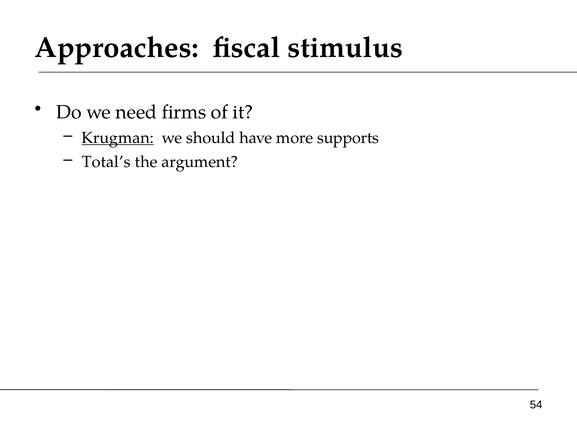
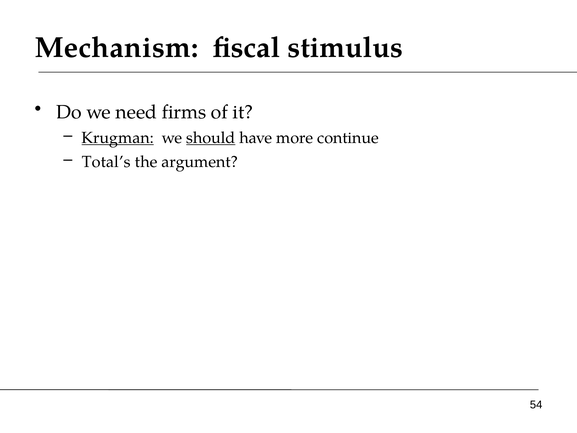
Approaches: Approaches -> Mechanism (117, 48)
should underline: none -> present (211, 138)
supports: supports -> continue (348, 138)
